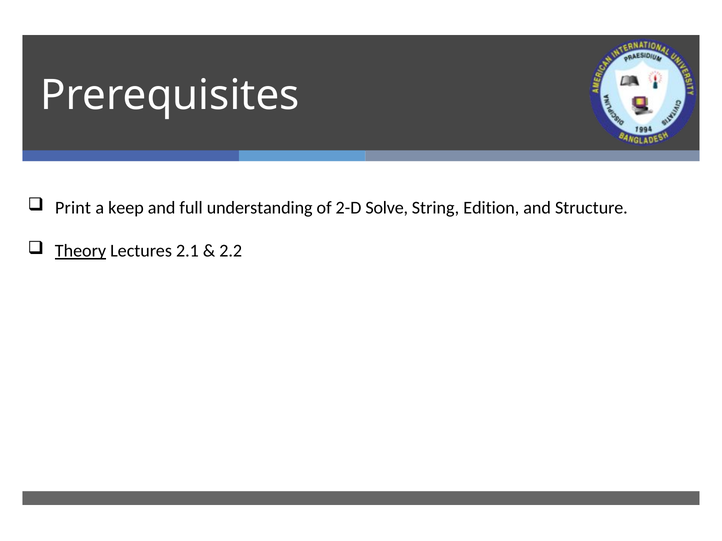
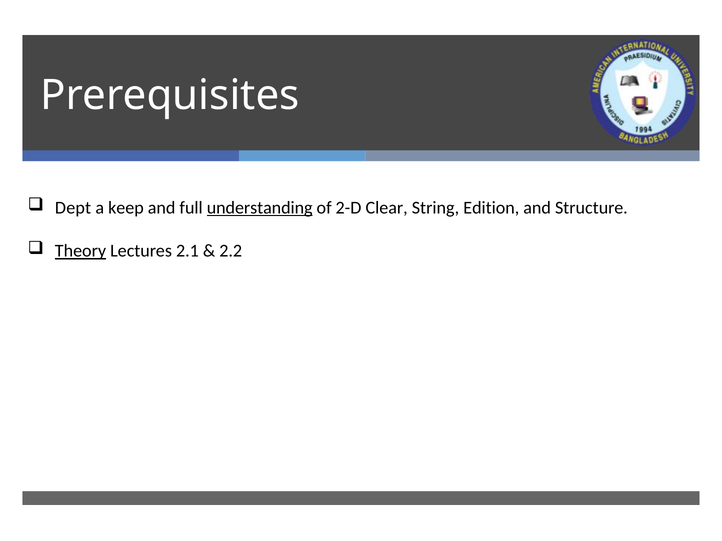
Print: Print -> Dept (73, 208)
understanding underline: none -> present (260, 208)
Solve: Solve -> Clear (387, 208)
